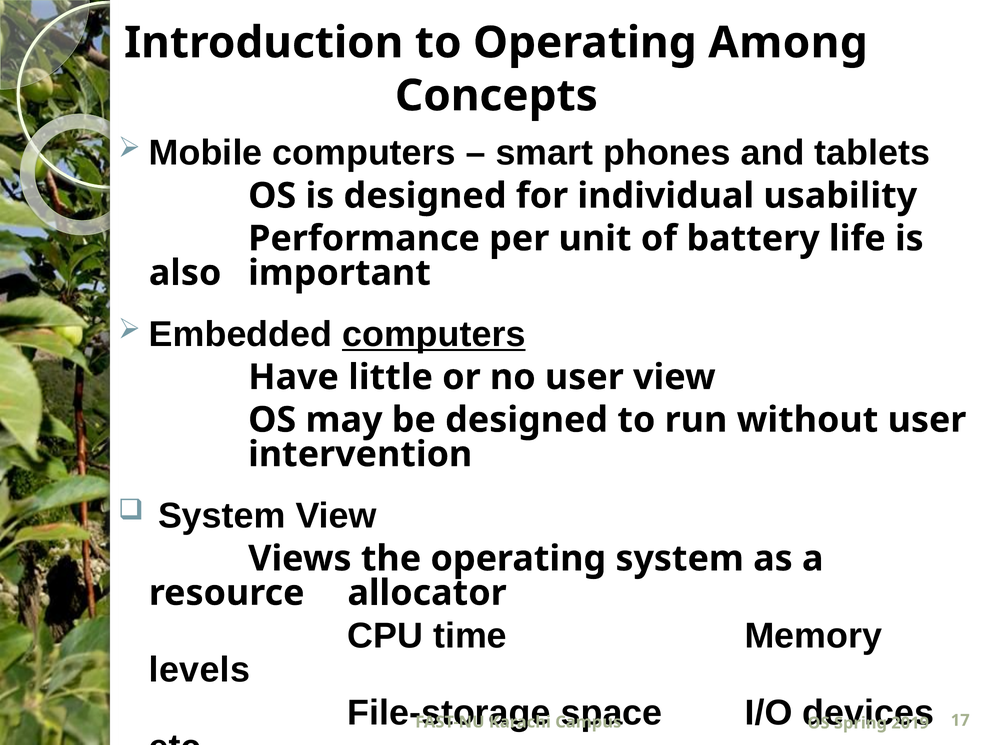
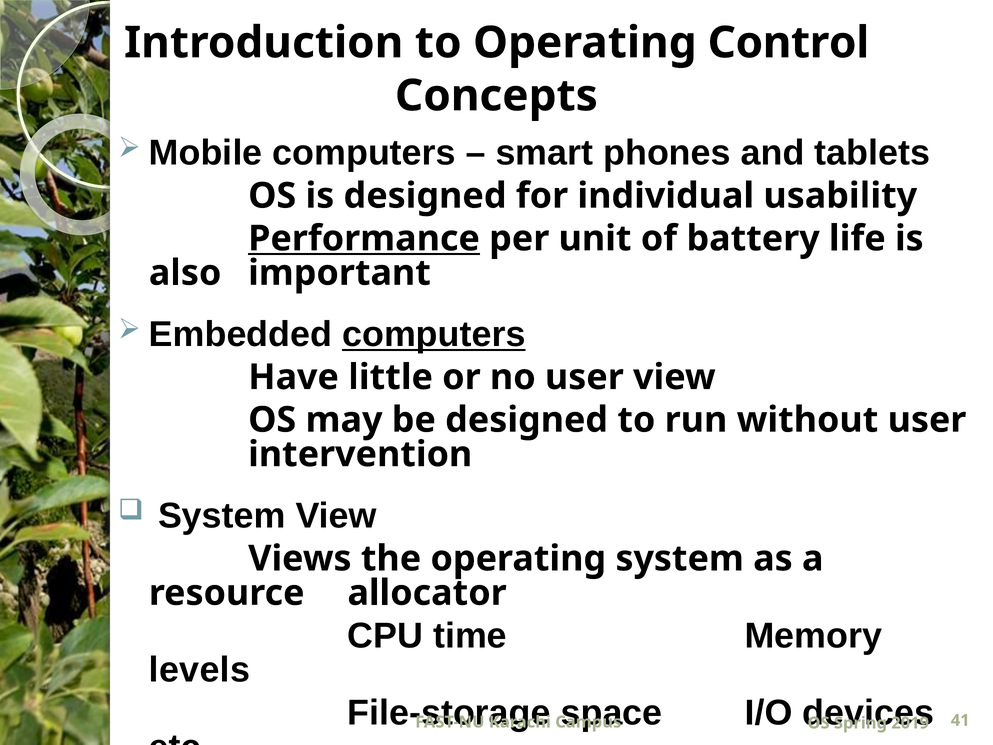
Among: Among -> Control (788, 43)
Performance underline: none -> present (364, 238)
17: 17 -> 41 (960, 720)
